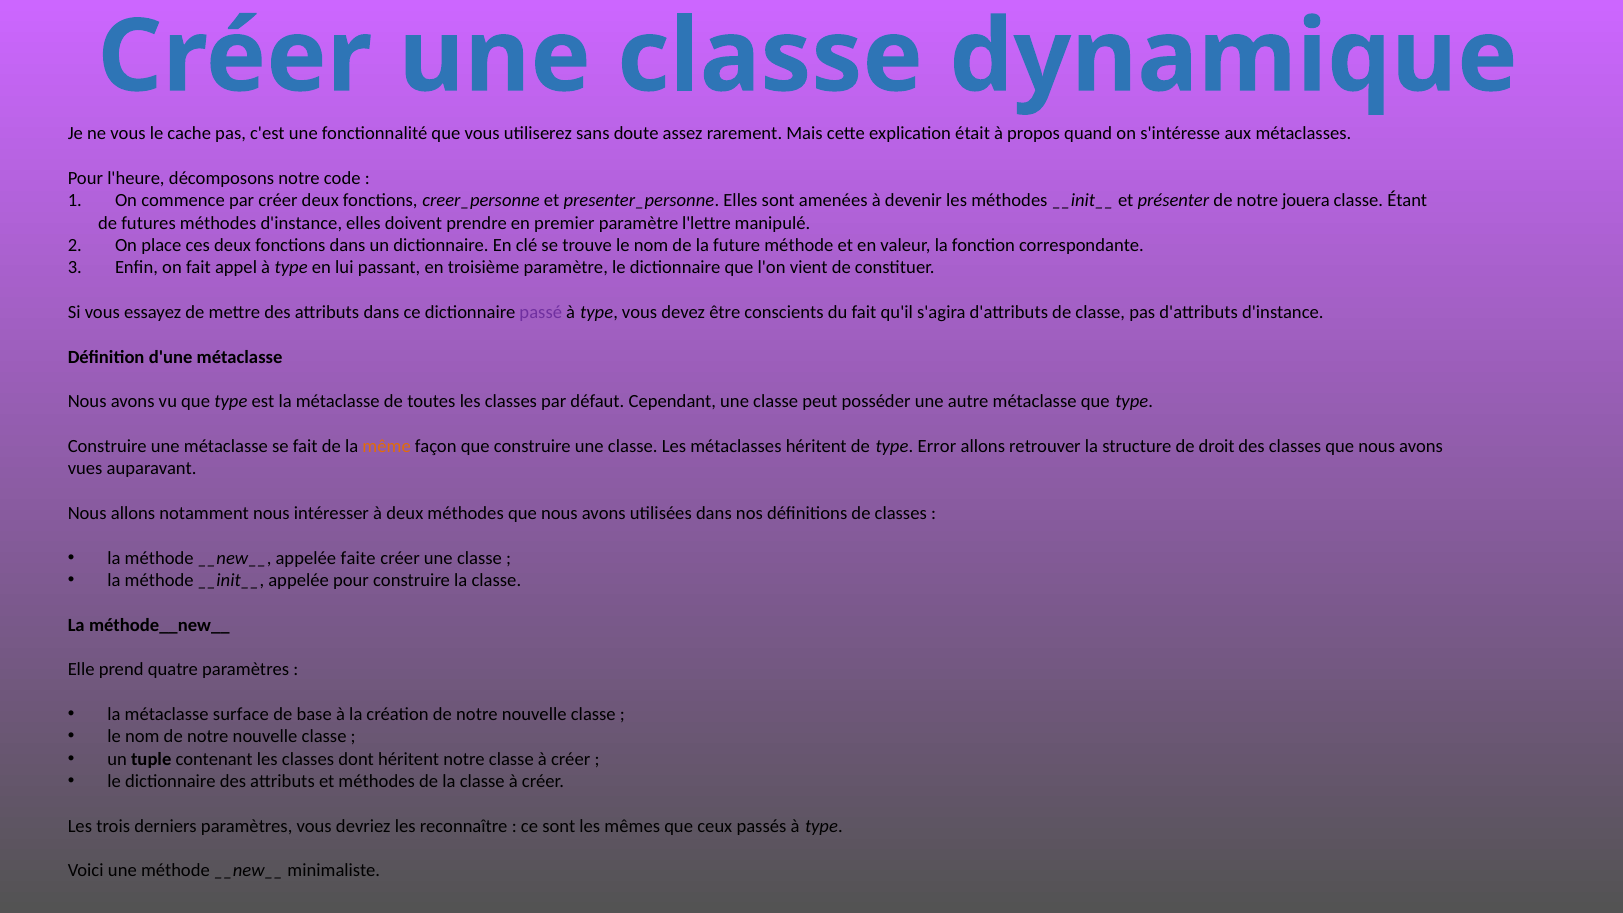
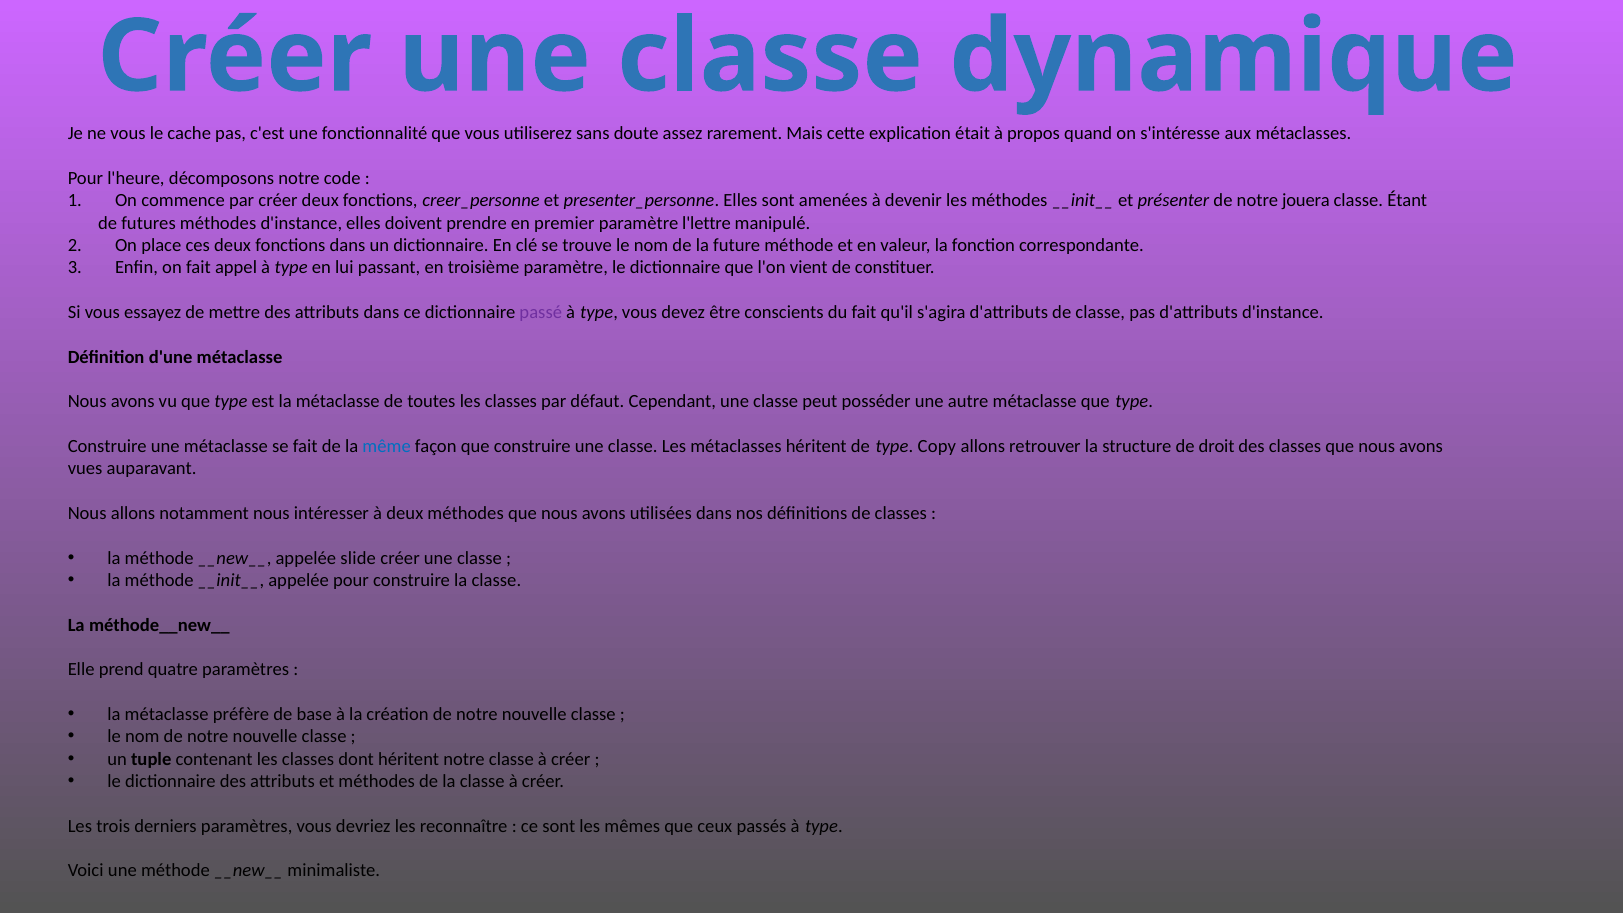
même colour: orange -> blue (387, 446)
Error: Error -> Copy (937, 446)
faite: faite -> slide (358, 558)
surface: surface -> préfère (241, 714)
